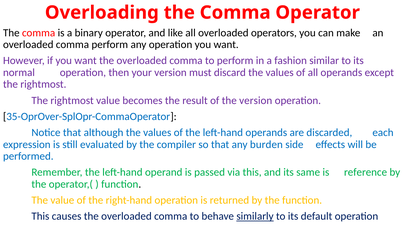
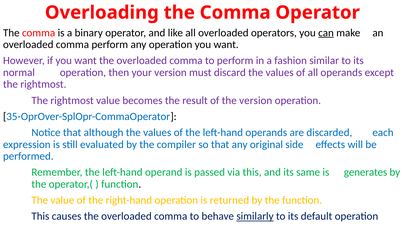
can underline: none -> present (326, 33)
burden: burden -> original (266, 144)
reference: reference -> generates (366, 172)
